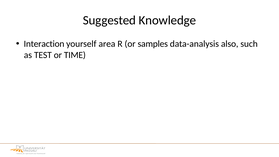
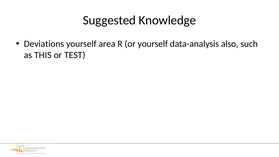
Interaction: Interaction -> Deviations (44, 44)
or samples: samples -> yourself (153, 44)
TEST: TEST -> THIS (43, 55)
TIME: TIME -> TEST (75, 55)
